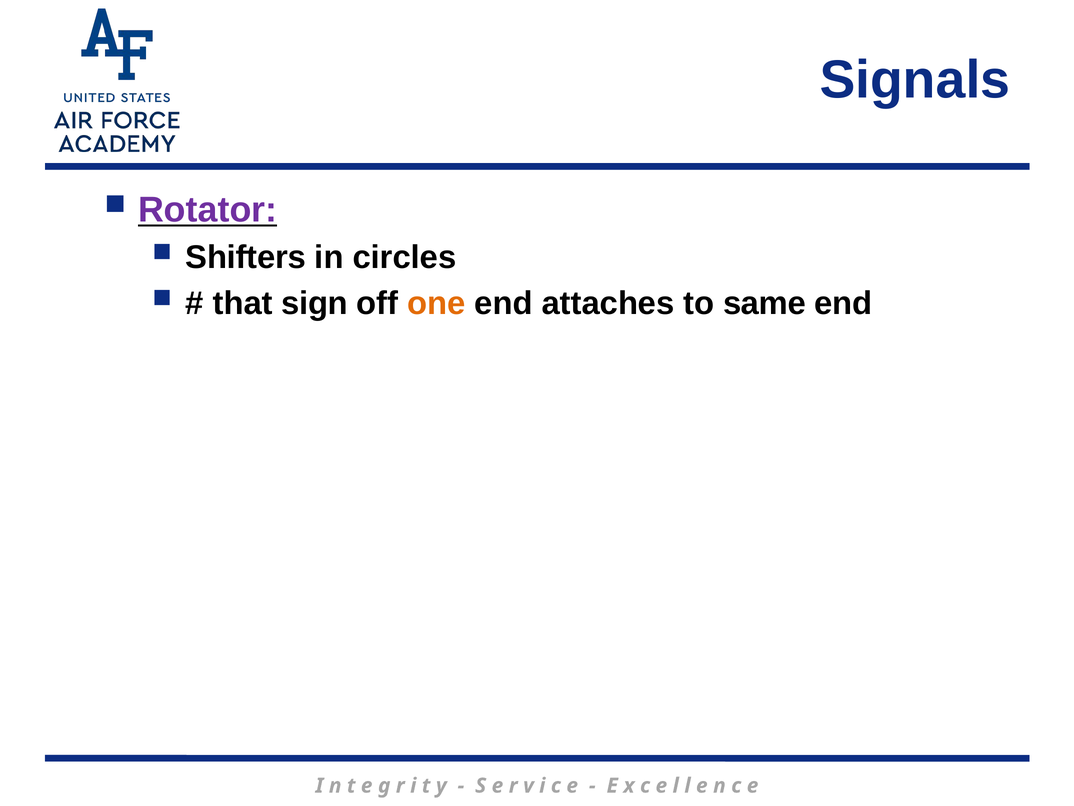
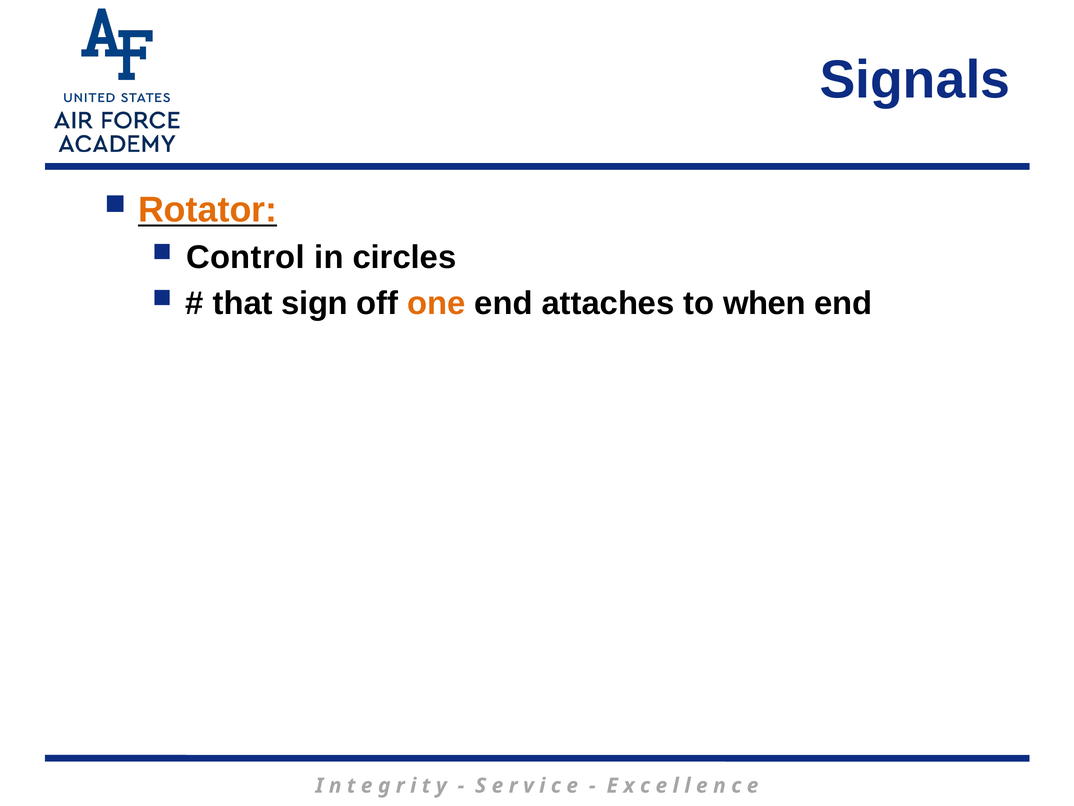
Rotator colour: purple -> orange (208, 210)
Shifters: Shifters -> Control (245, 257)
same: same -> when (764, 303)
